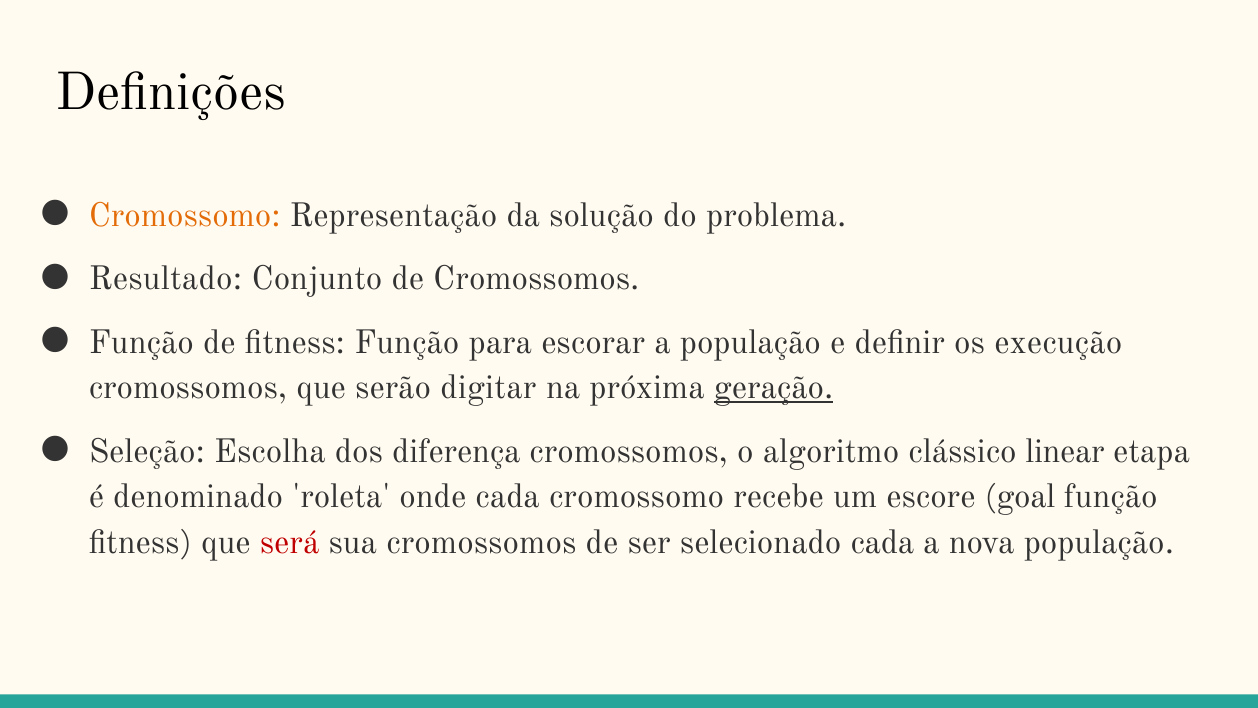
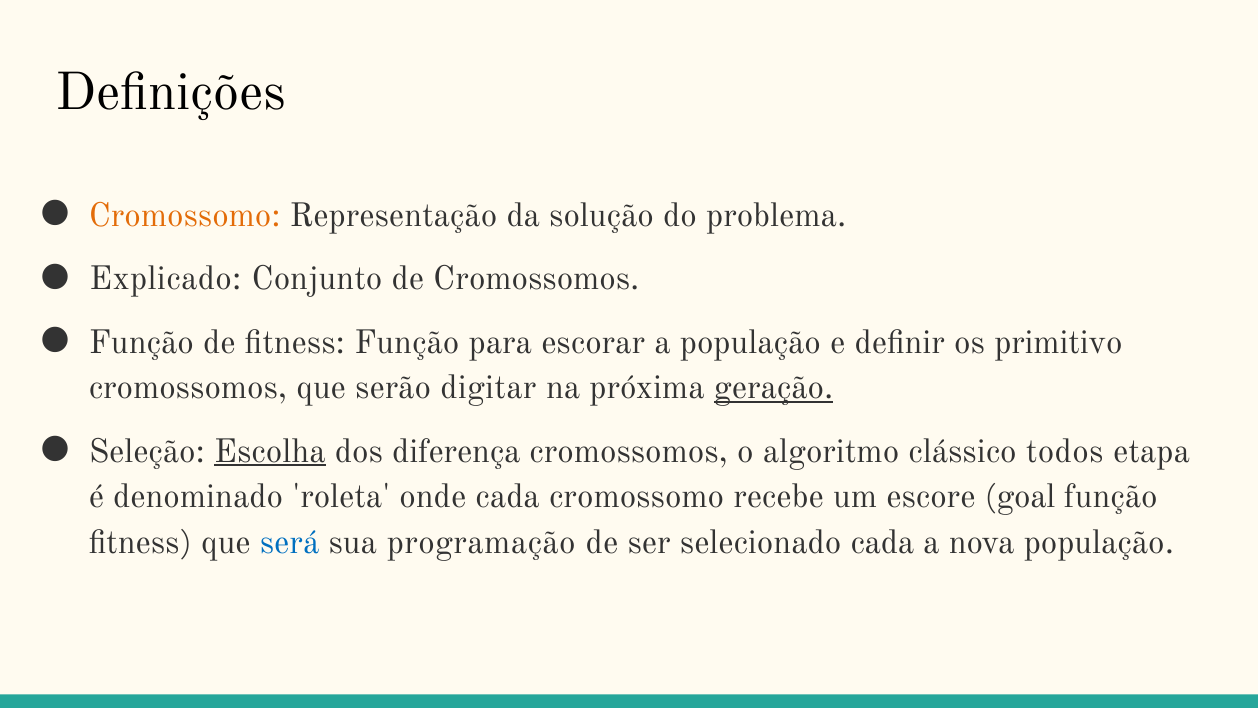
Resultado: Resultado -> Explicado (165, 279)
execução: execução -> primitivo (1058, 342)
Escolha underline: none -> present (270, 451)
linear: linear -> todos (1065, 451)
será colour: red -> blue (290, 542)
sua cromossomos: cromossomos -> programação (481, 542)
